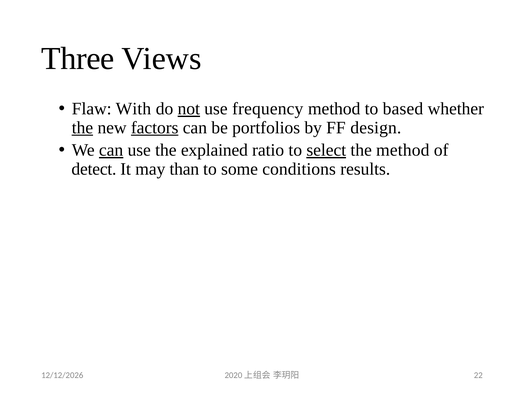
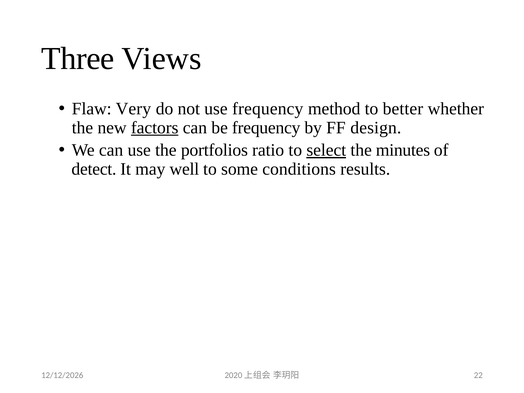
With: With -> Very (133, 109)
not underline: present -> none (189, 109)
based: based -> better (403, 109)
the underline: present -> none (82, 128)
be portfolios: portfolios -> frequency (266, 128)
can underline: present -> none (111, 150)
explained: explained -> portfolios (214, 150)
the method: method -> minutes (403, 150)
than: than -> well (184, 169)
